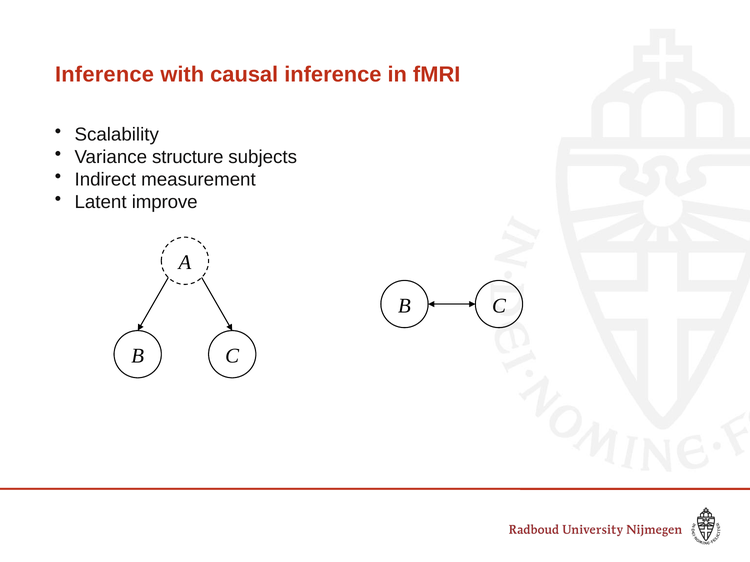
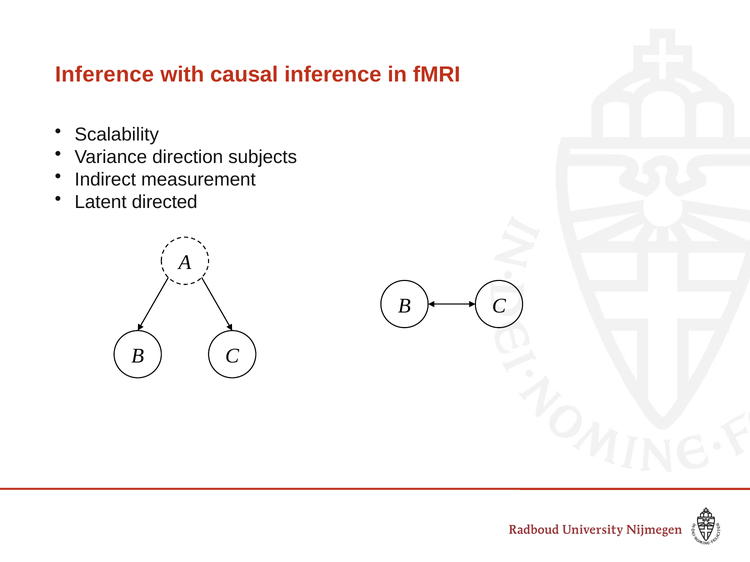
structure: structure -> direction (188, 157)
improve: improve -> directed (165, 202)
